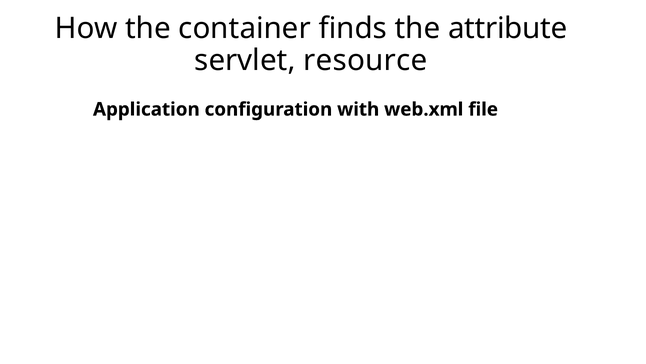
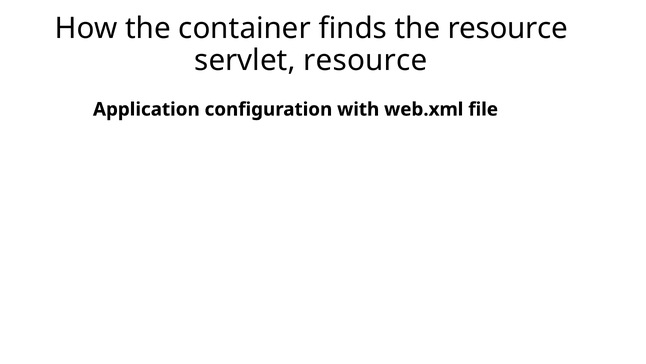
the attribute: attribute -> resource (508, 28)
